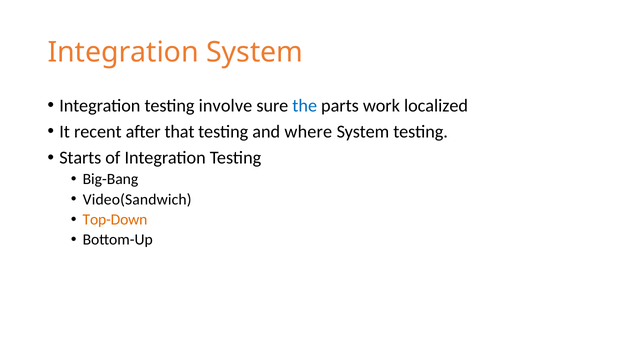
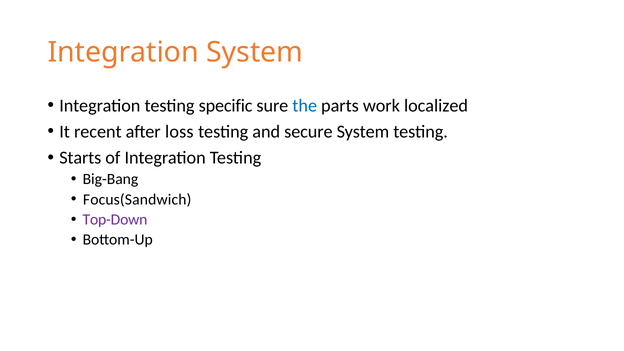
involve: involve -> specific (226, 106)
that: that -> loss (179, 132)
where: where -> secure (308, 132)
Video(Sandwich: Video(Sandwich -> Focus(Sandwich (137, 199)
Top-Down colour: orange -> purple (115, 220)
